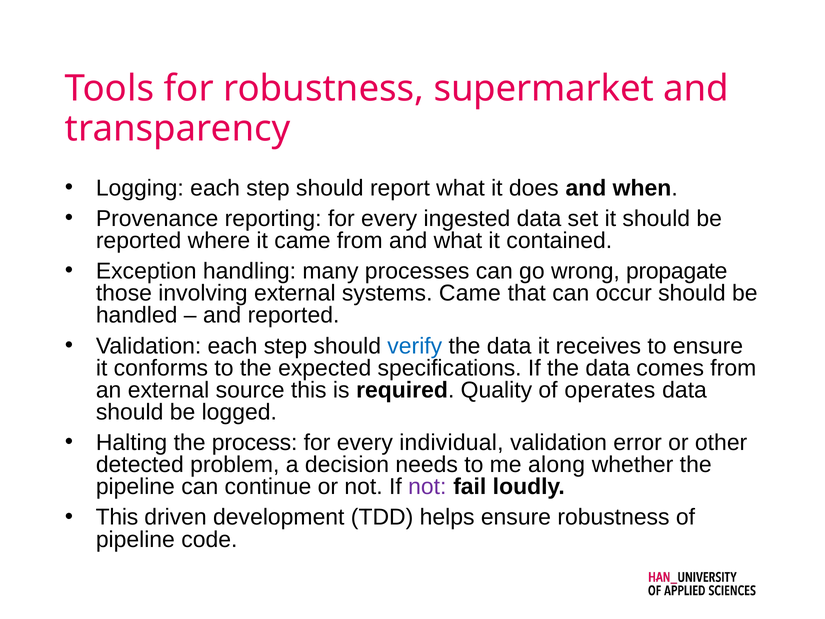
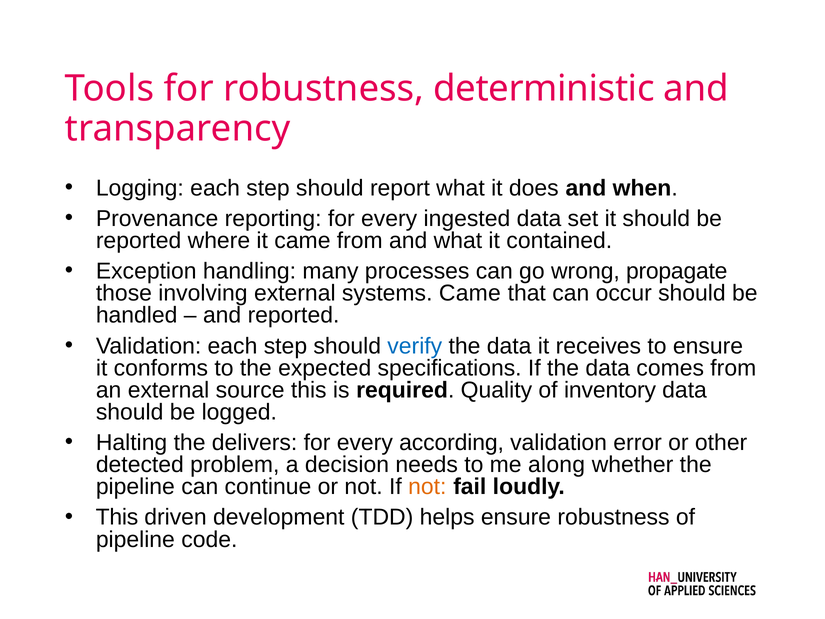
supermarket: supermarket -> deterministic (544, 89)
operates: operates -> inventory (610, 390)
process: process -> delivers (255, 443)
individual: individual -> according (452, 443)
not colour: purple -> orange (427, 487)
